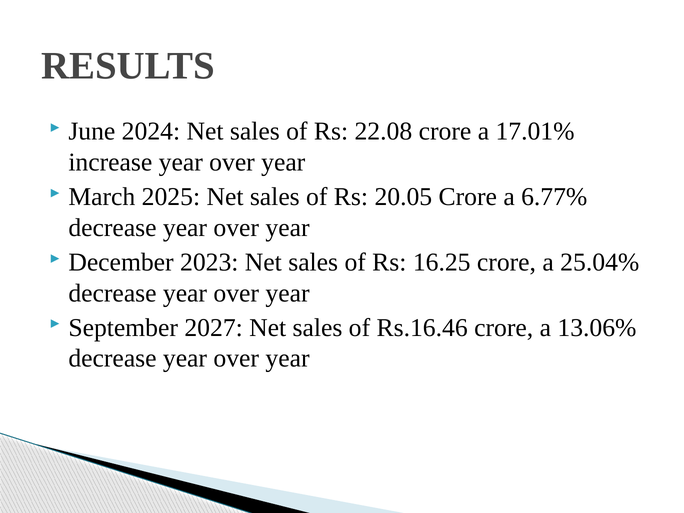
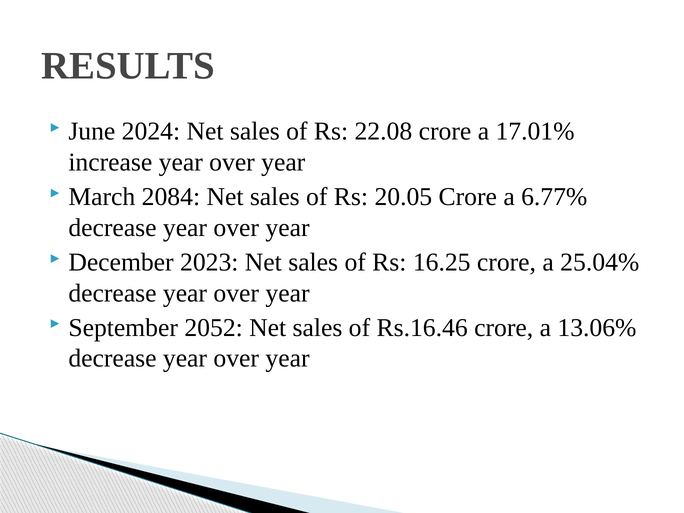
2025: 2025 -> 2084 (171, 197)
2027: 2027 -> 2052 (214, 328)
